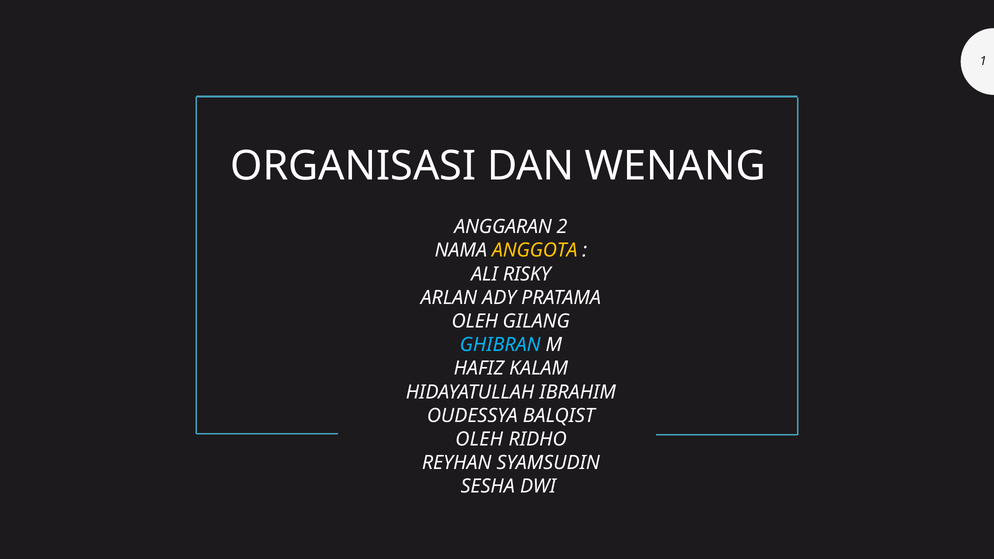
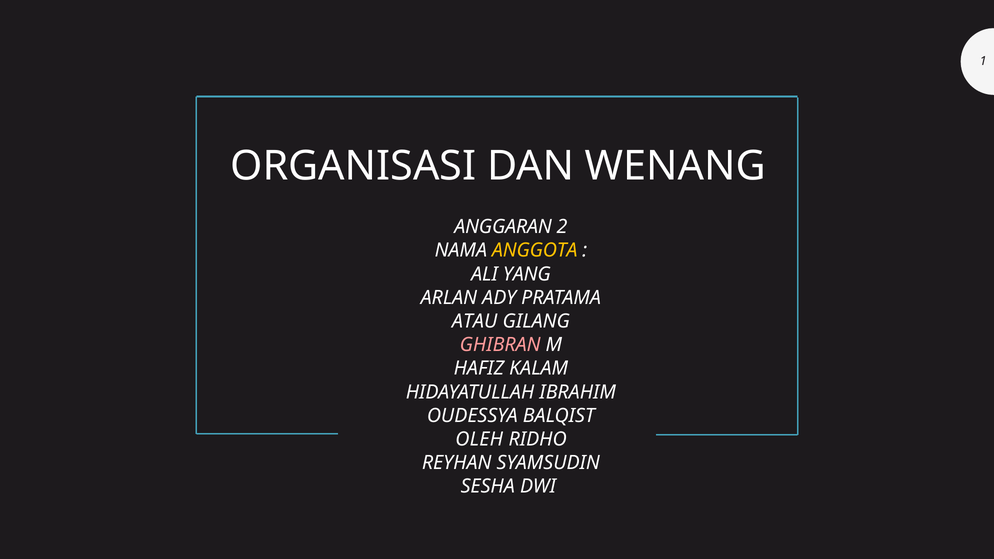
RISKY: RISKY -> YANG (527, 274)
OLEH: OLEH -> ATAU (475, 321)
GHIBRAN colour: light blue -> pink (500, 345)
